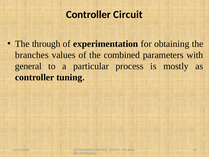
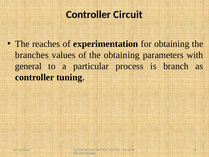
through: through -> reaches (46, 44)
the combined: combined -> obtaining (122, 55)
mostly: mostly -> branch (176, 66)
